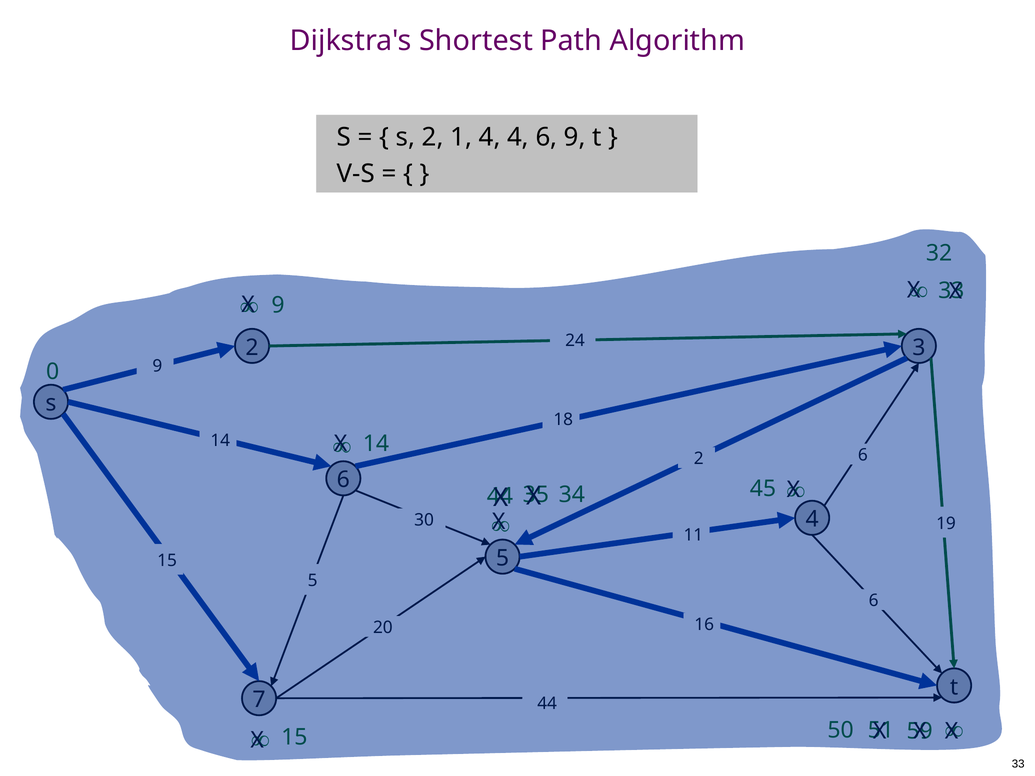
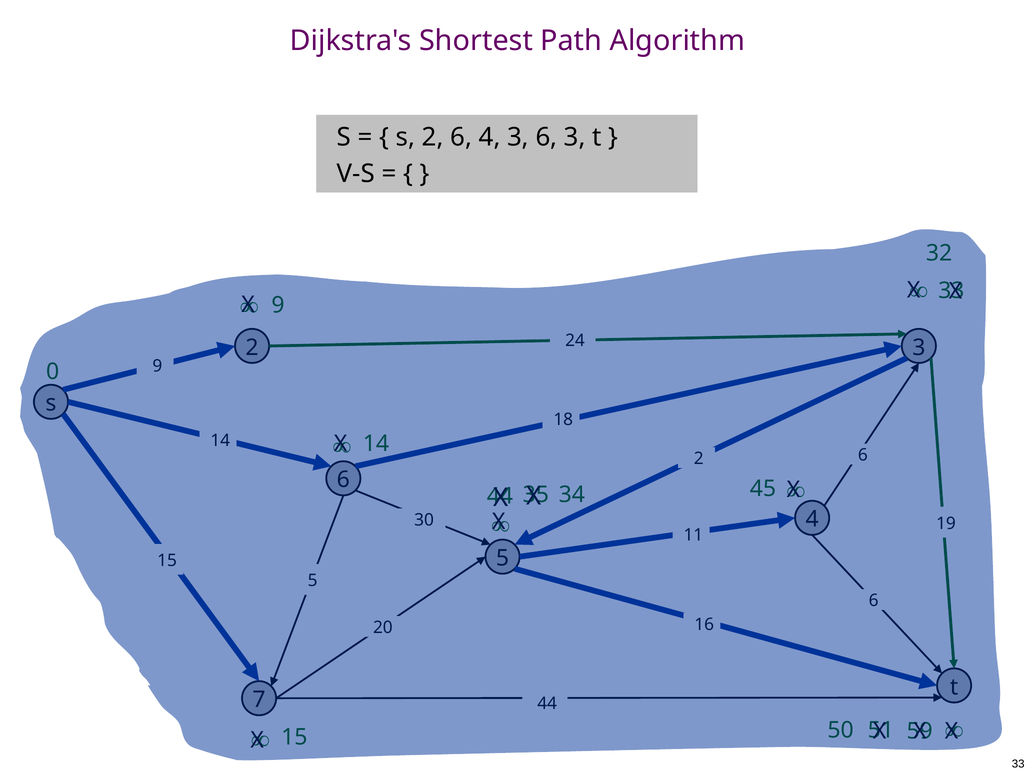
s 2 1: 1 -> 6 (461, 137)
4 4: 4 -> 3 (518, 137)
6 9: 9 -> 3 (575, 137)
